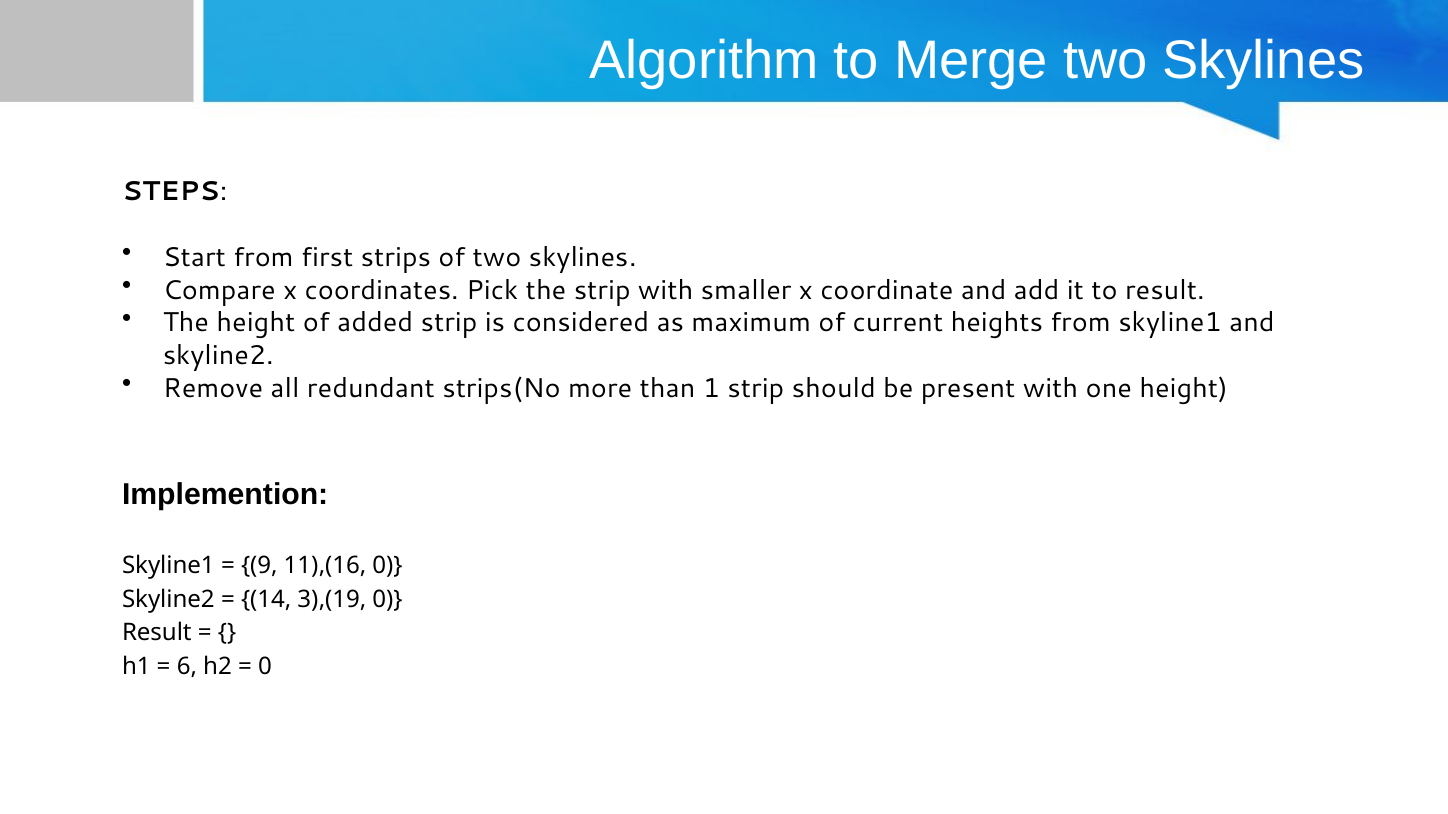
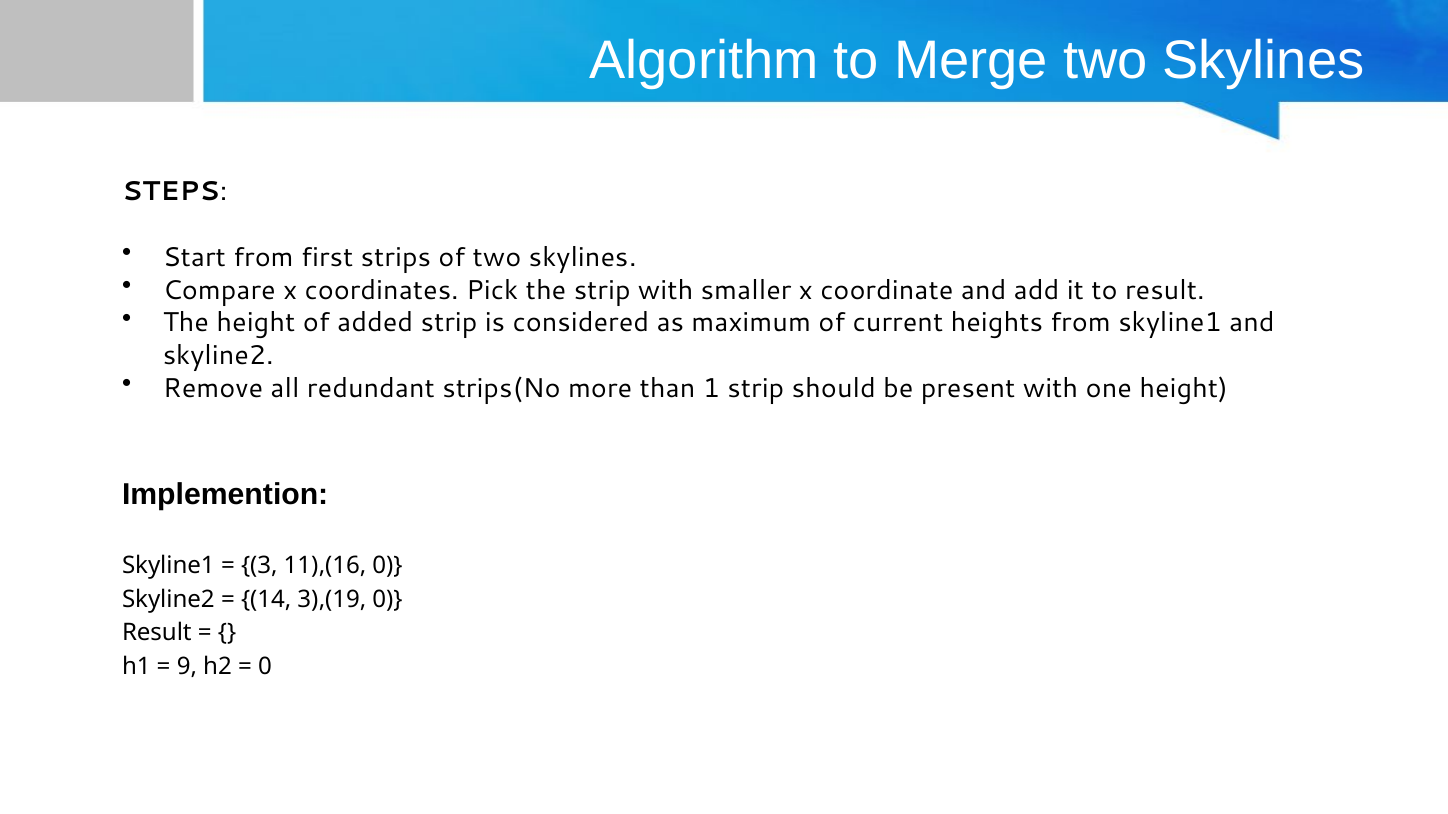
9: 9 -> 3 (259, 566)
6: 6 -> 9 (187, 667)
